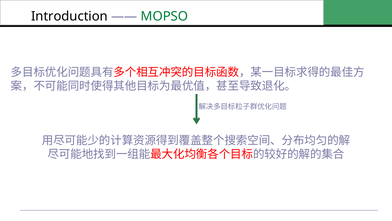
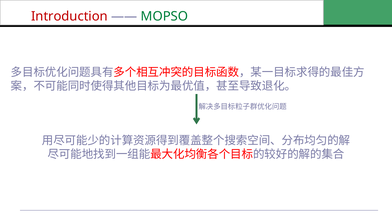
Introduction colour: black -> red (69, 16)
